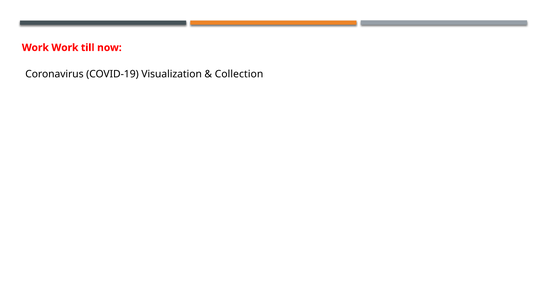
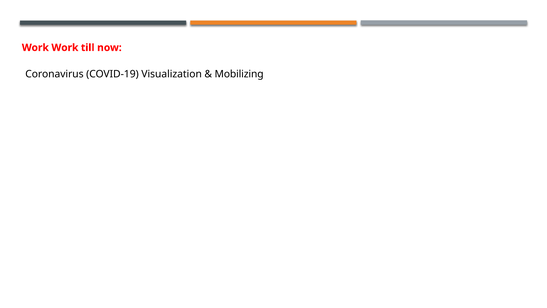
Collection: Collection -> Mobilizing (239, 74)
